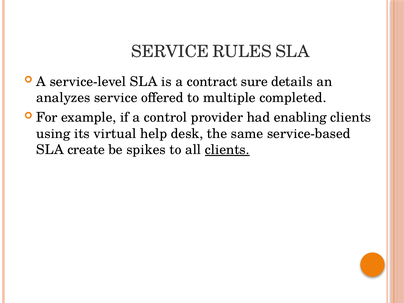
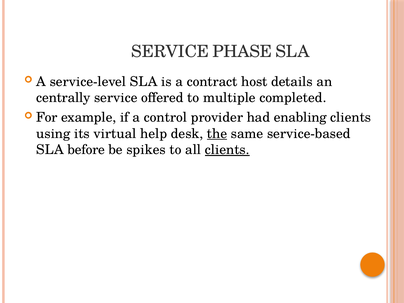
RULES: RULES -> PHASE (242, 52)
sure: sure -> host (254, 82)
analyzes: analyzes -> centrally (63, 98)
the underline: none -> present (217, 134)
create: create -> before (86, 150)
